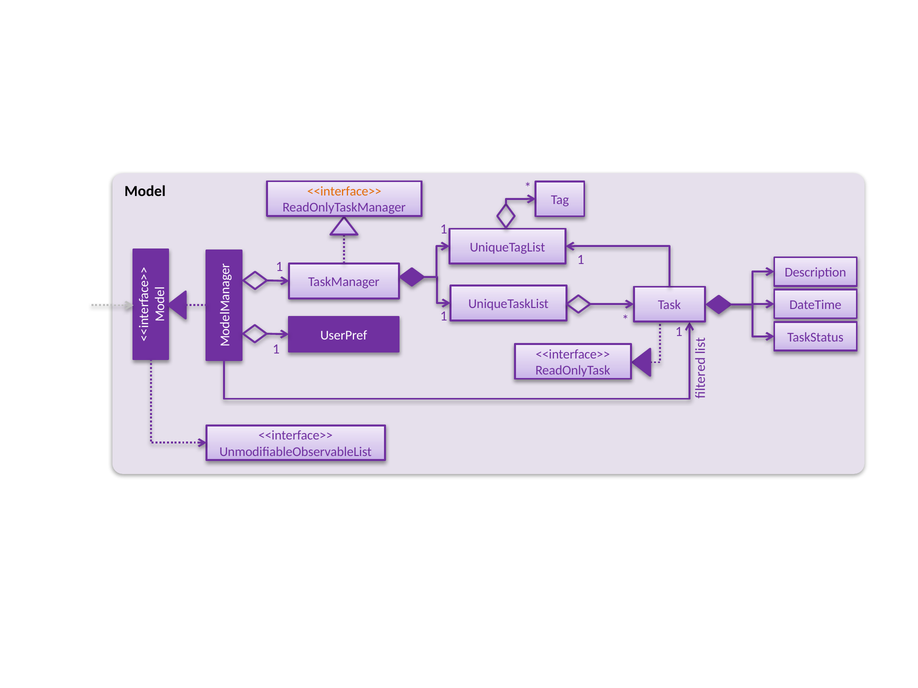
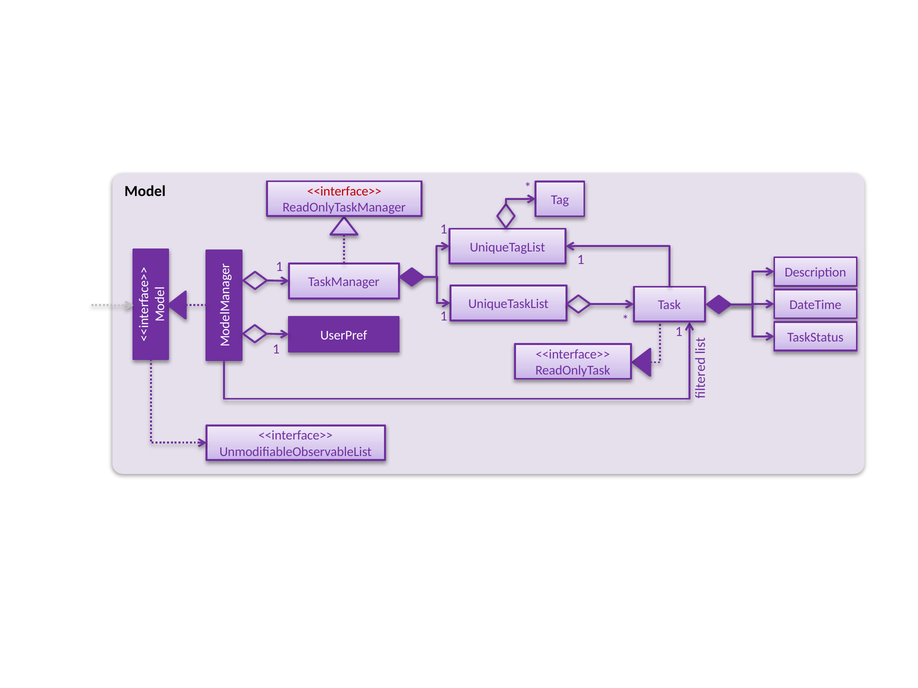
<<interface>> colour: orange -> red (344, 192)
